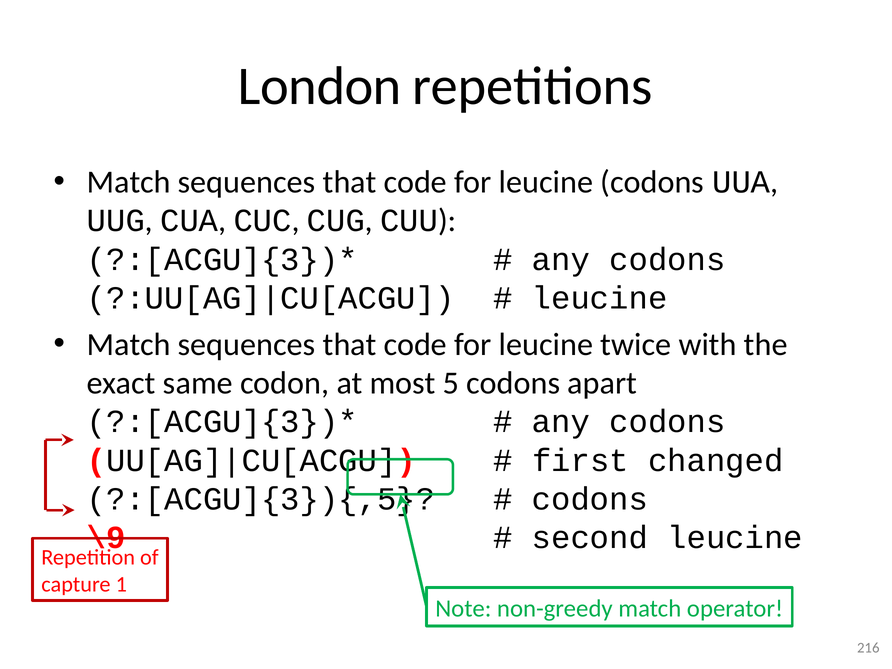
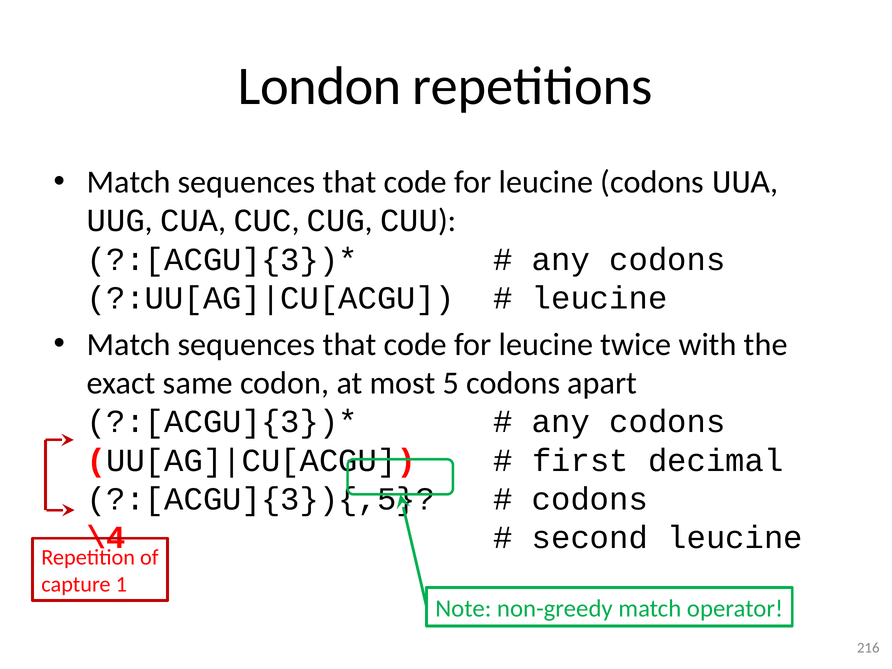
changed: changed -> decimal (716, 460)
\9: \9 -> \4 (106, 538)
